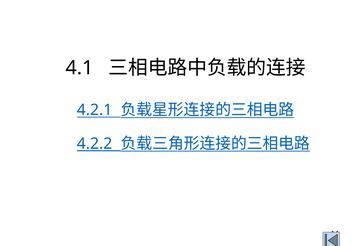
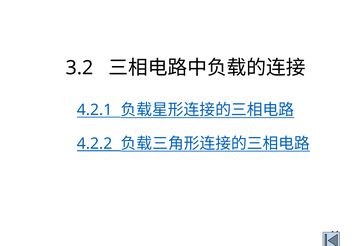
4.1: 4.1 -> 3.2 (80, 68)
